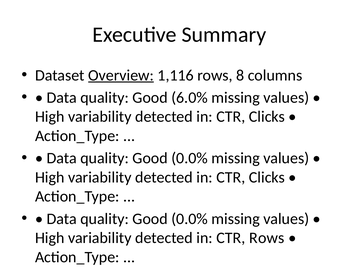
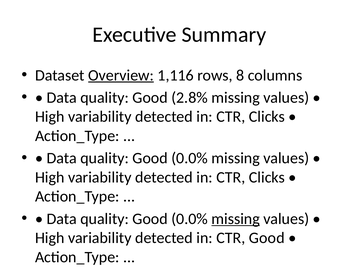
6.0%: 6.0% -> 2.8% (190, 98)
missing underline: none -> present (236, 219)
CTR Rows: Rows -> Good (267, 238)
